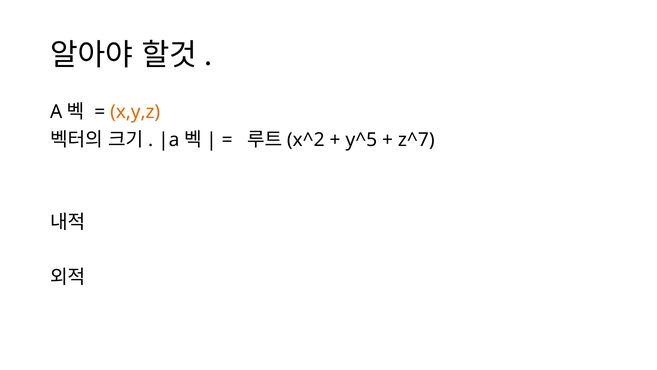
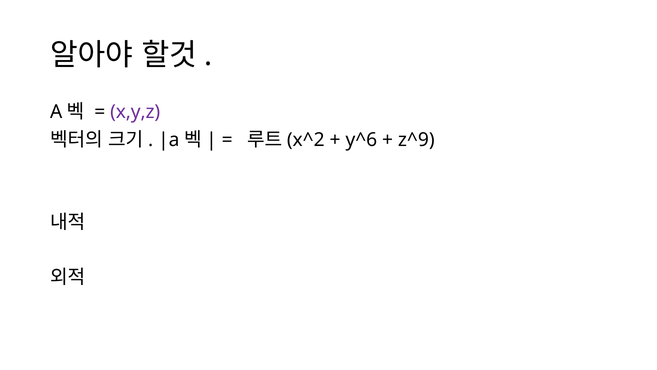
x,y,z colour: orange -> purple (135, 112)
y^5: y^5 -> y^6 (361, 140)
z^7: z^7 -> z^9 (416, 140)
